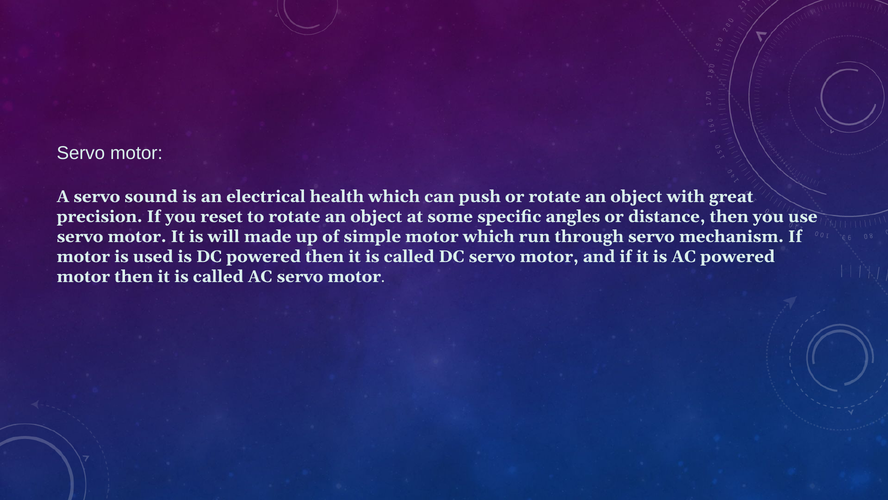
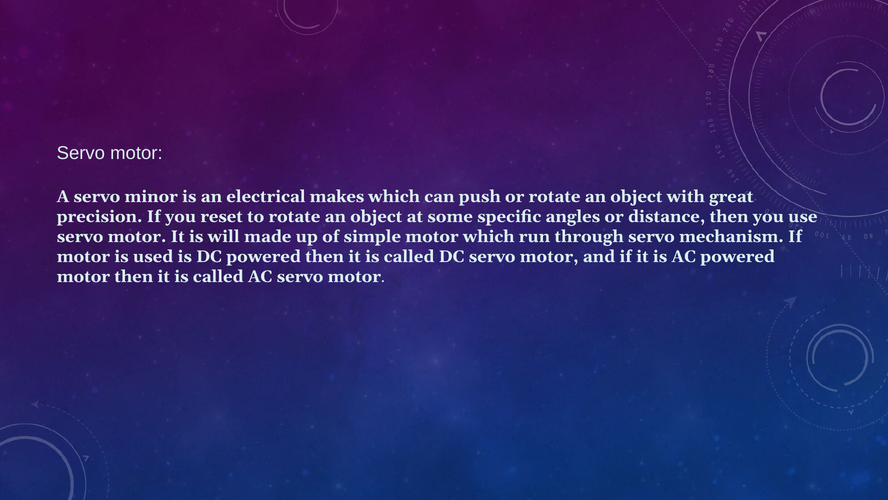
sound: sound -> minor (151, 196)
health: health -> makes (337, 196)
